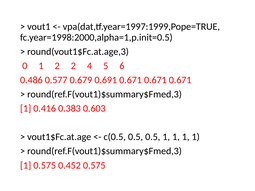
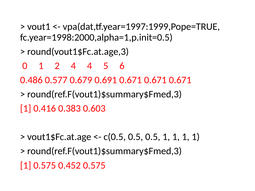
2 2: 2 -> 4 (73, 66)
